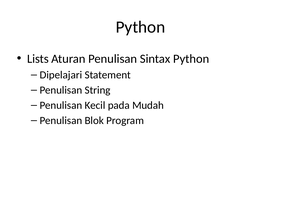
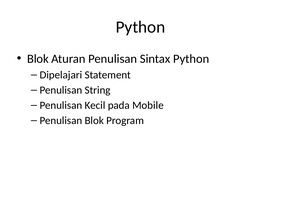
Lists: Lists -> Blok (38, 59)
Mudah: Mudah -> Mobile (148, 106)
